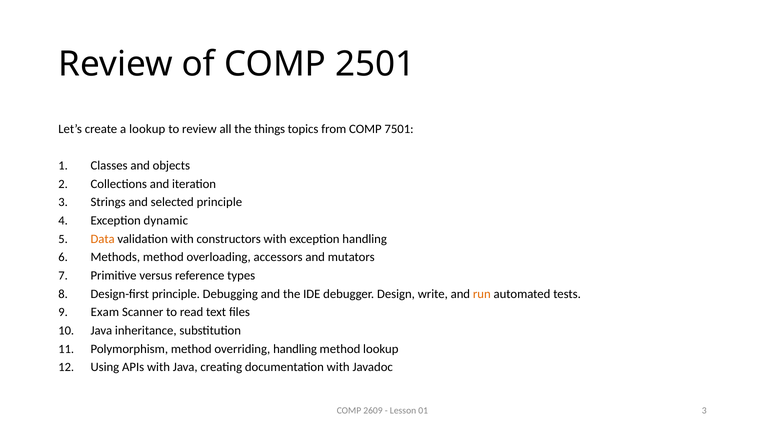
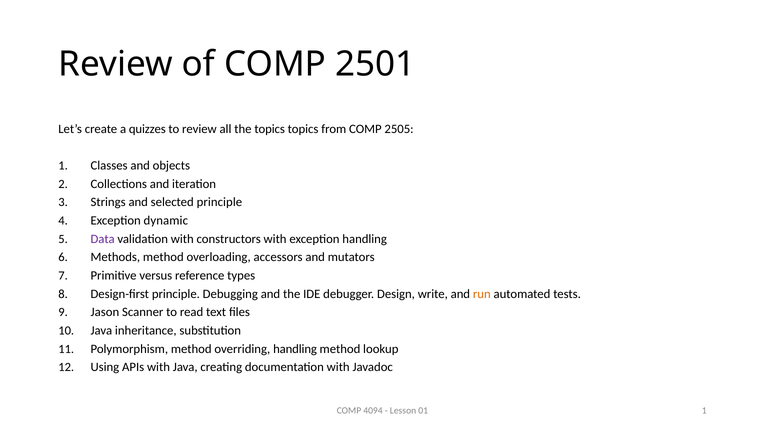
a lookup: lookup -> quizzes (147, 129)
the things: things -> topics (270, 129)
7501: 7501 -> 2505 (399, 129)
Data colour: orange -> purple (103, 239)
Exam: Exam -> Jason (105, 312)
2609: 2609 -> 4094 (373, 411)
01 3: 3 -> 1 (704, 411)
